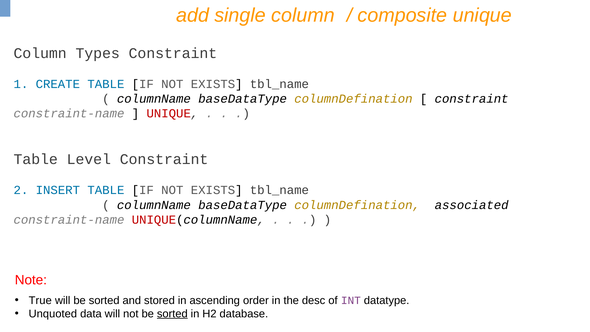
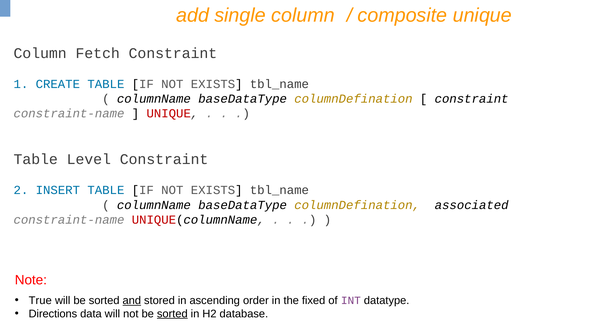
Types: Types -> Fetch (98, 53)
and underline: none -> present (132, 300)
desc: desc -> fixed (314, 300)
Unquoted: Unquoted -> Directions (53, 314)
